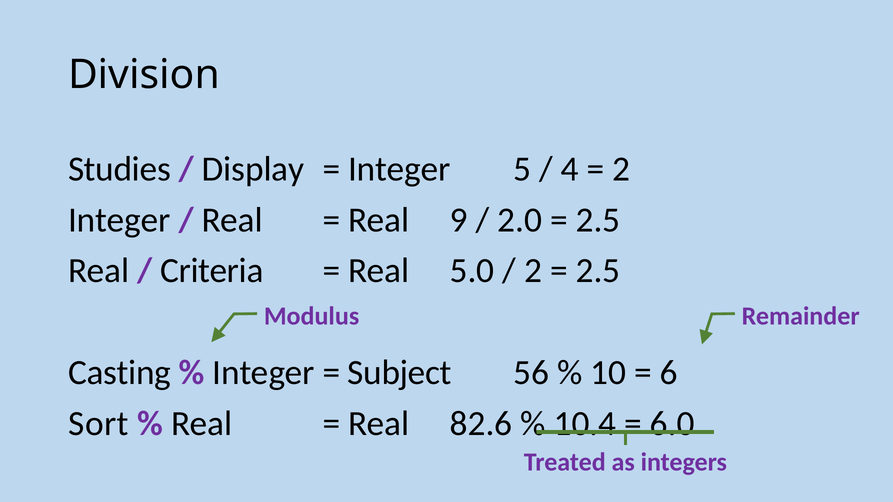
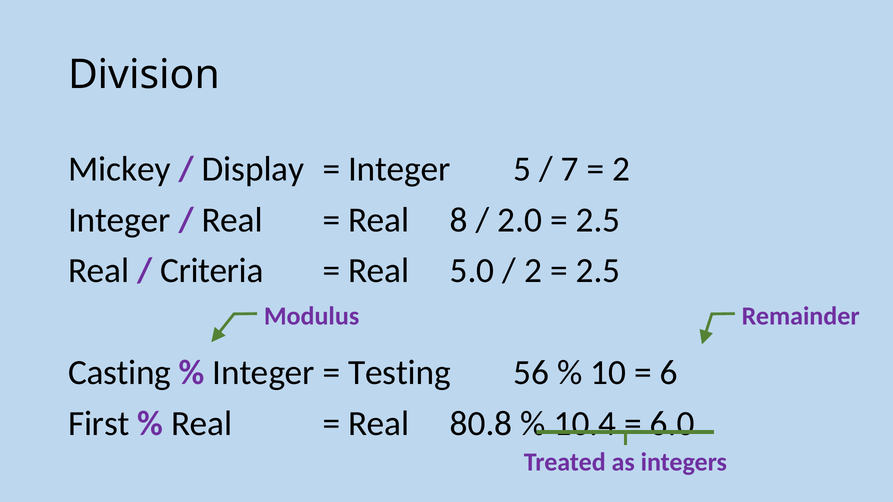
Studies: Studies -> Mickey (119, 169)
4: 4 -> 7 (570, 169)
9: 9 -> 8 (459, 220)
Subject: Subject -> Testing (399, 373)
Sort: Sort -> First (99, 424)
82.6: 82.6 -> 80.8 (481, 424)
